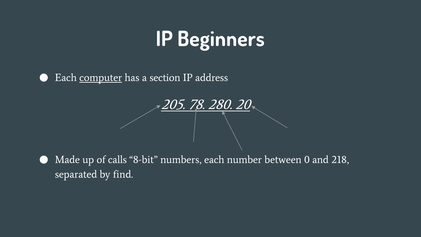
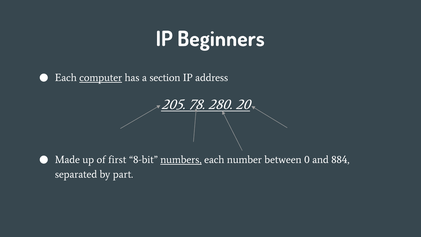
calls: calls -> first (117, 160)
numbers underline: none -> present (181, 160)
218: 218 -> 884 (340, 160)
find: find -> part (123, 174)
